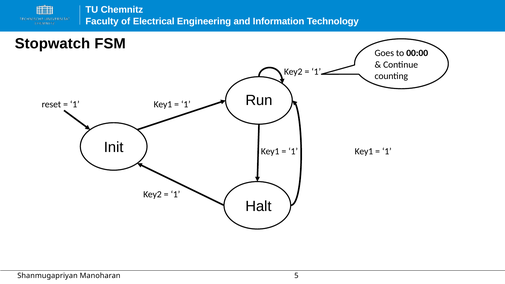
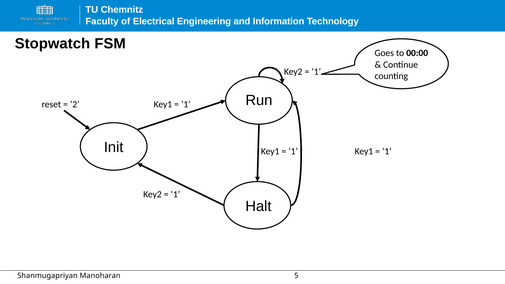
1: 1 -> 2 (75, 104)
